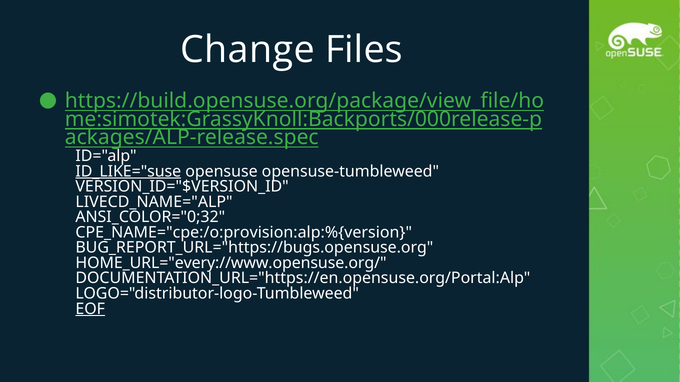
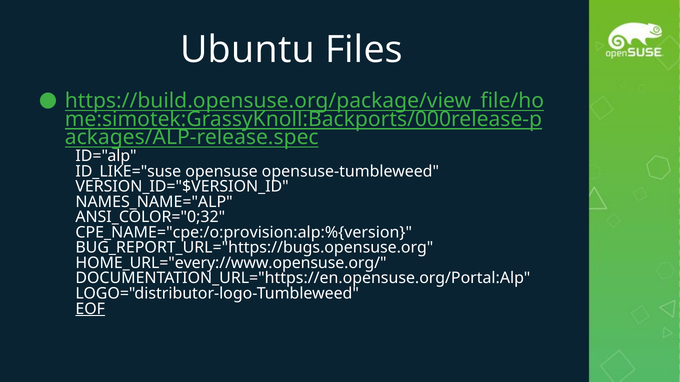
Change: Change -> Ubuntu (248, 50)
ID_LIKE="suse underline: present -> none (128, 171)
LIVECD_NAME="ALP: LIVECD_NAME="ALP -> NAMES_NAME="ALP (154, 202)
